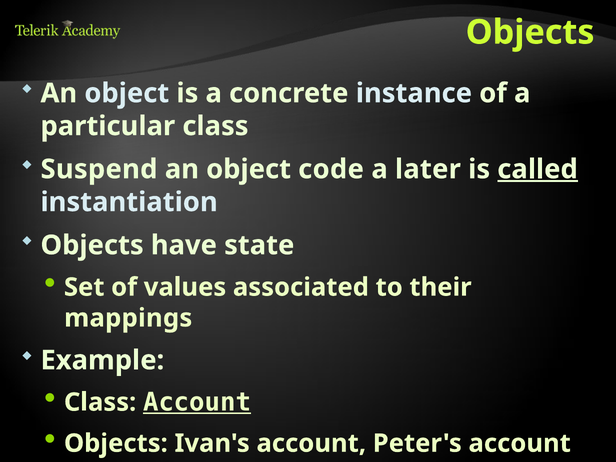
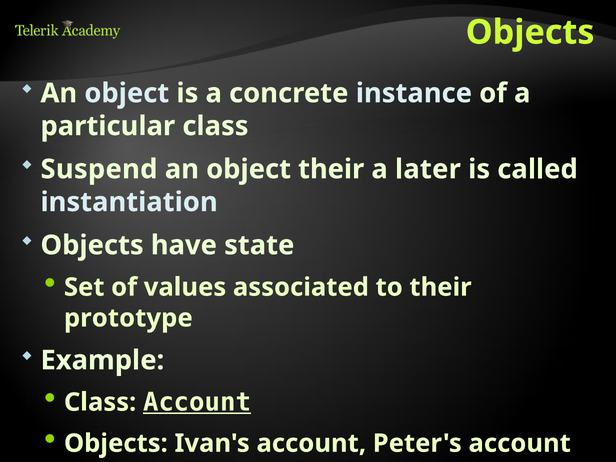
object code: code -> their (331, 169)
called underline: present -> none (538, 169)
mappings: mappings -> prototype (128, 318)
